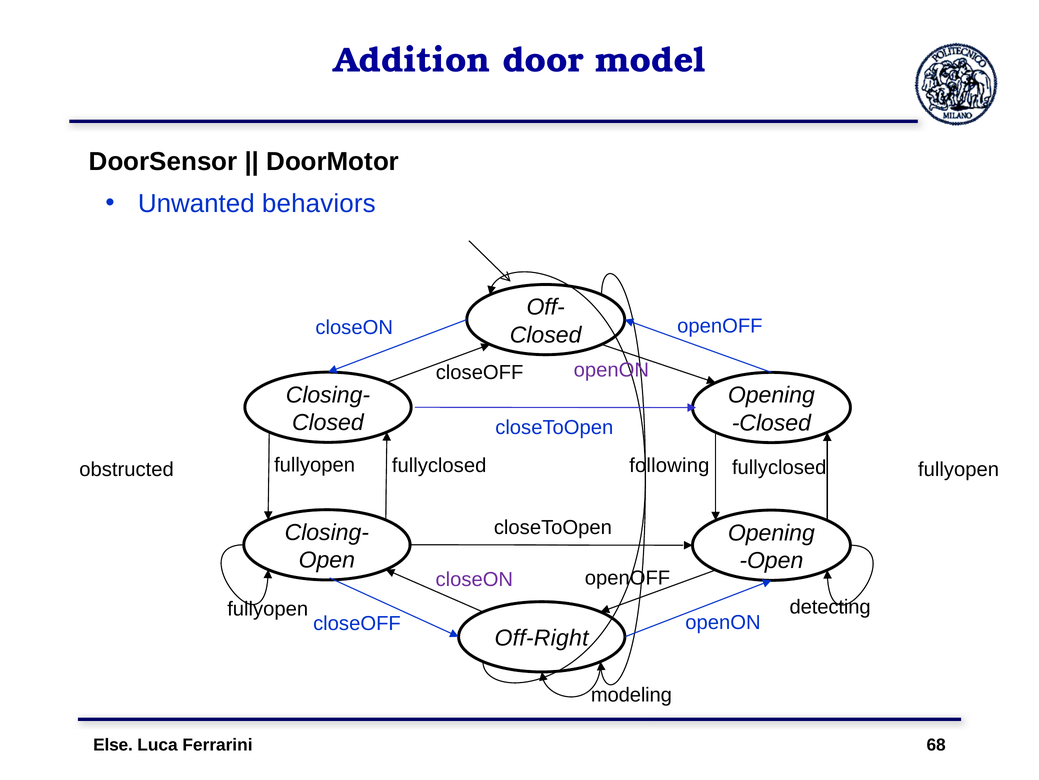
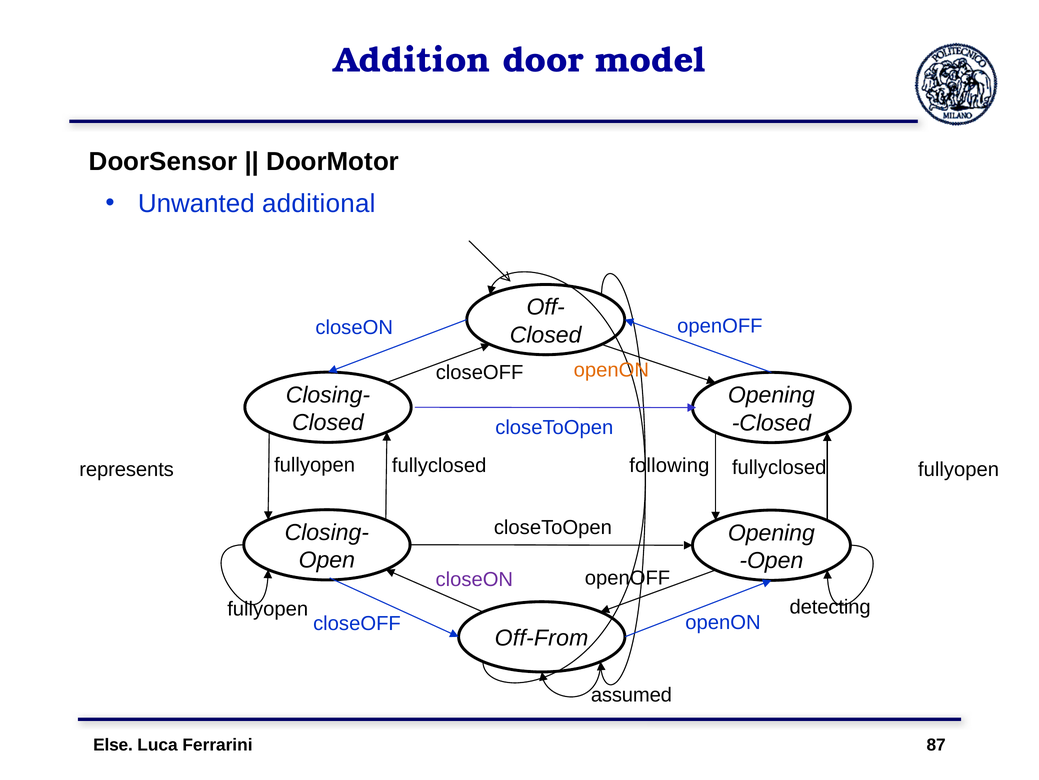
behaviors: behaviors -> additional (319, 203)
openON colour: purple -> orange (611, 370)
obstructed: obstructed -> represents (127, 469)
Off-Right: Off-Right -> Off-From (542, 638)
modeling: modeling -> assumed (631, 694)
68: 68 -> 87 (936, 744)
